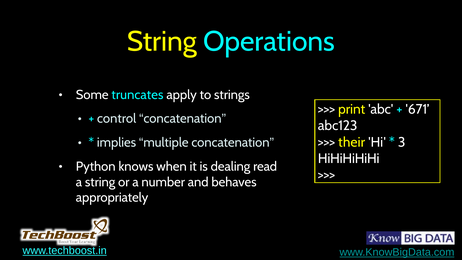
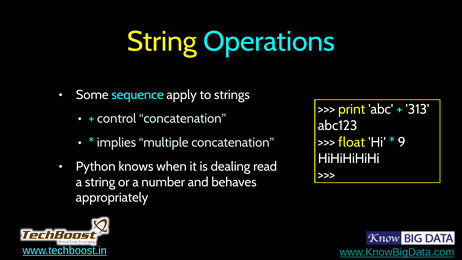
truncates: truncates -> sequence (138, 95)
671: 671 -> 313 (418, 109)
their: their -> float (352, 142)
3: 3 -> 9 (402, 142)
